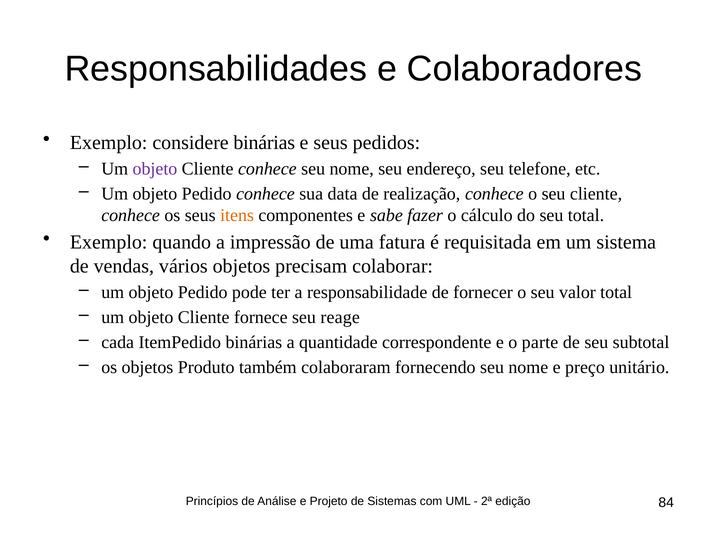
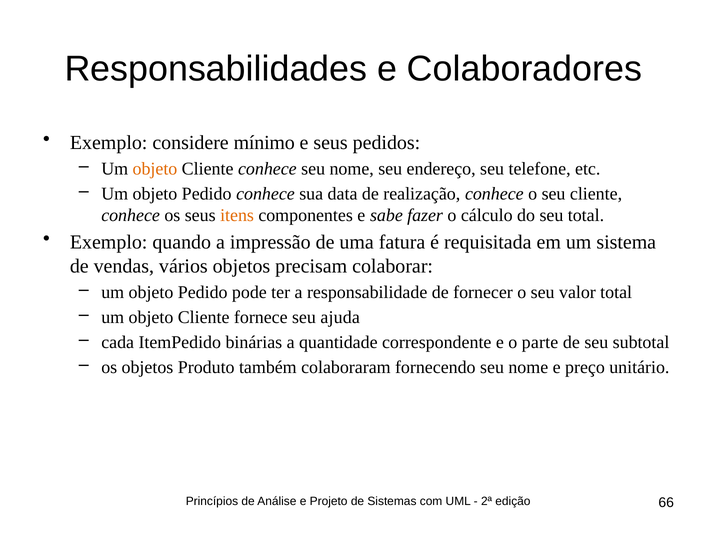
considere binárias: binárias -> mínimo (264, 142)
objeto colour: purple -> orange (155, 169)
reage: reage -> ajuda (340, 317)
84: 84 -> 66 (666, 503)
